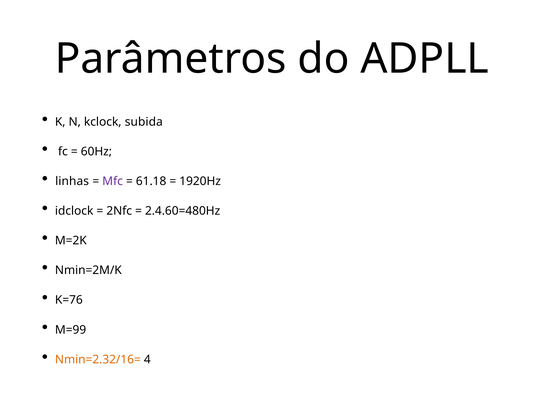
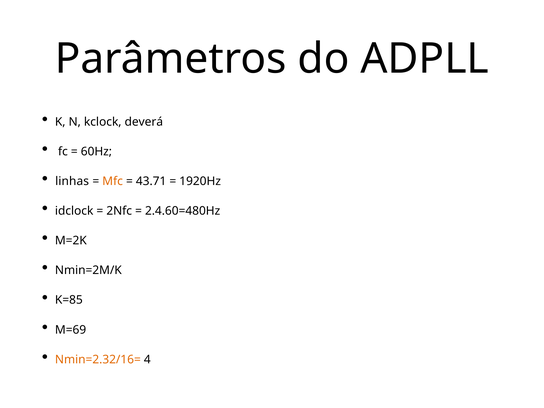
subida: subida -> deverá (144, 122)
Mfc colour: purple -> orange (113, 181)
61.18: 61.18 -> 43.71 (151, 181)
K=76: K=76 -> K=85 (69, 300)
M=99: M=99 -> M=69 (71, 330)
